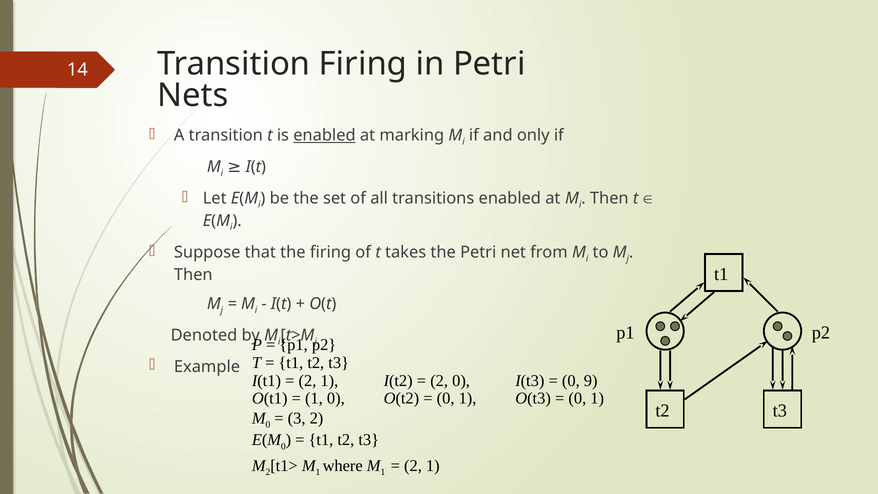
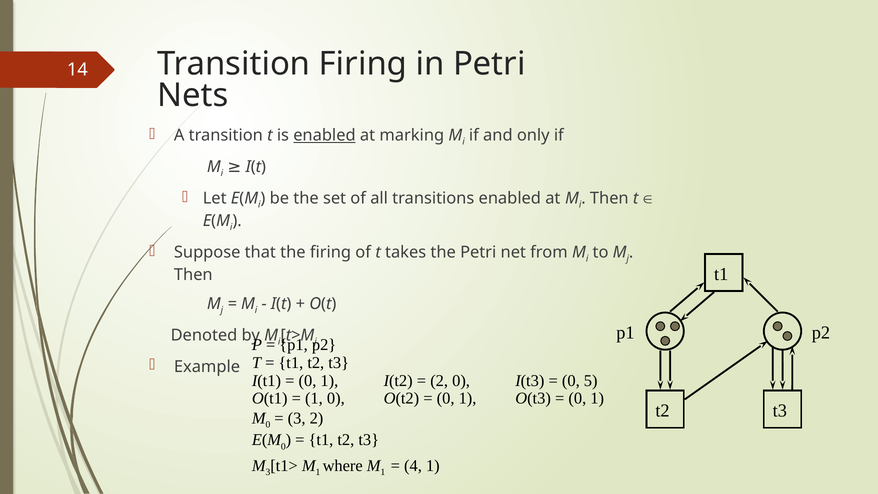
2: 2 -> 0 (307, 380)
9: 9 -> 5 (591, 380)
2: 2 -> 3 (268, 472)
2: 2 -> 4 (413, 466)
